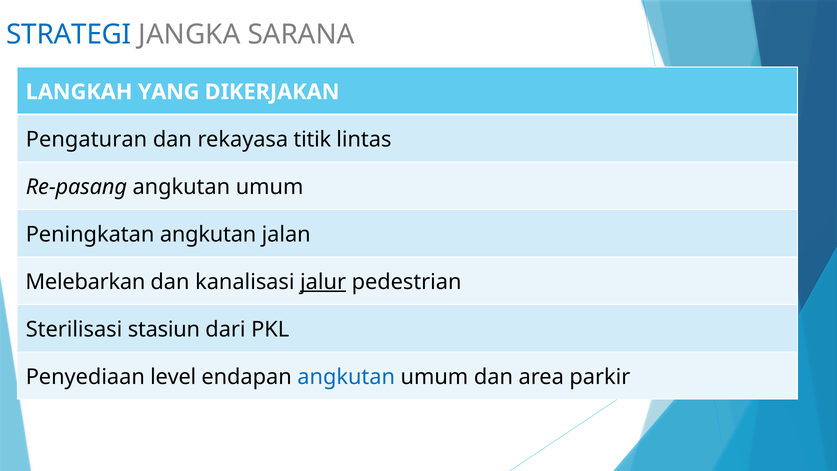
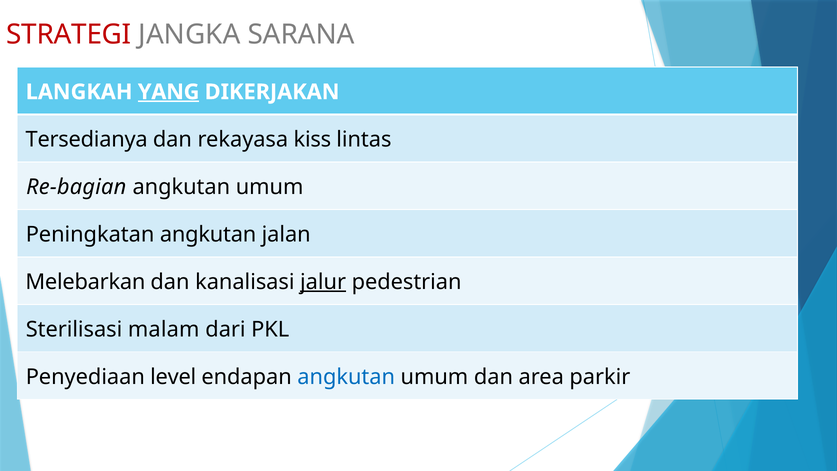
STRATEGI colour: blue -> red (69, 34)
YANG underline: none -> present (169, 92)
Pengaturan: Pengaturan -> Tersedianya (87, 139)
titik: titik -> kiss (312, 139)
Re-pasang: Re-pasang -> Re-bagian (76, 187)
stasiun: stasiun -> malam (164, 329)
